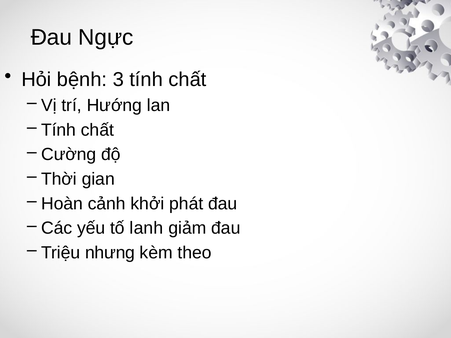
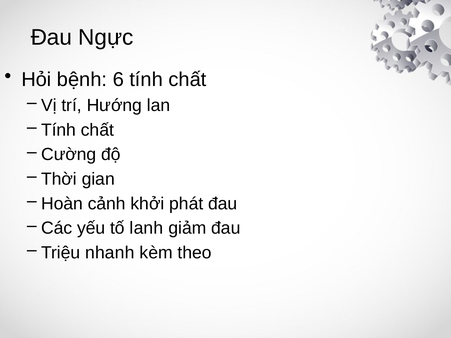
3: 3 -> 6 (118, 80)
nhưng: nhưng -> nhanh (110, 253)
